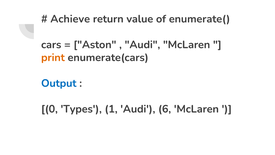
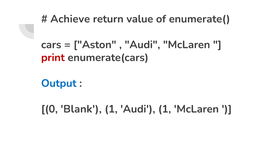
print colour: orange -> red (53, 57)
Types: Types -> Blank (81, 109)
Audi 6: 6 -> 1 (165, 109)
